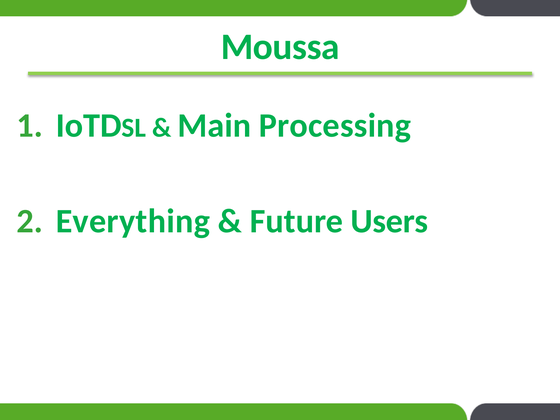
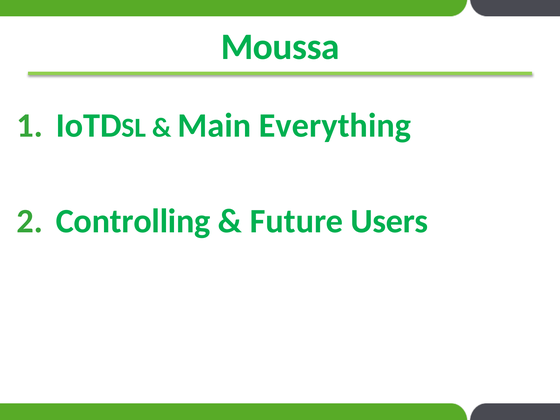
Processing: Processing -> Everything (335, 125)
Everything: Everything -> Controlling (133, 221)
